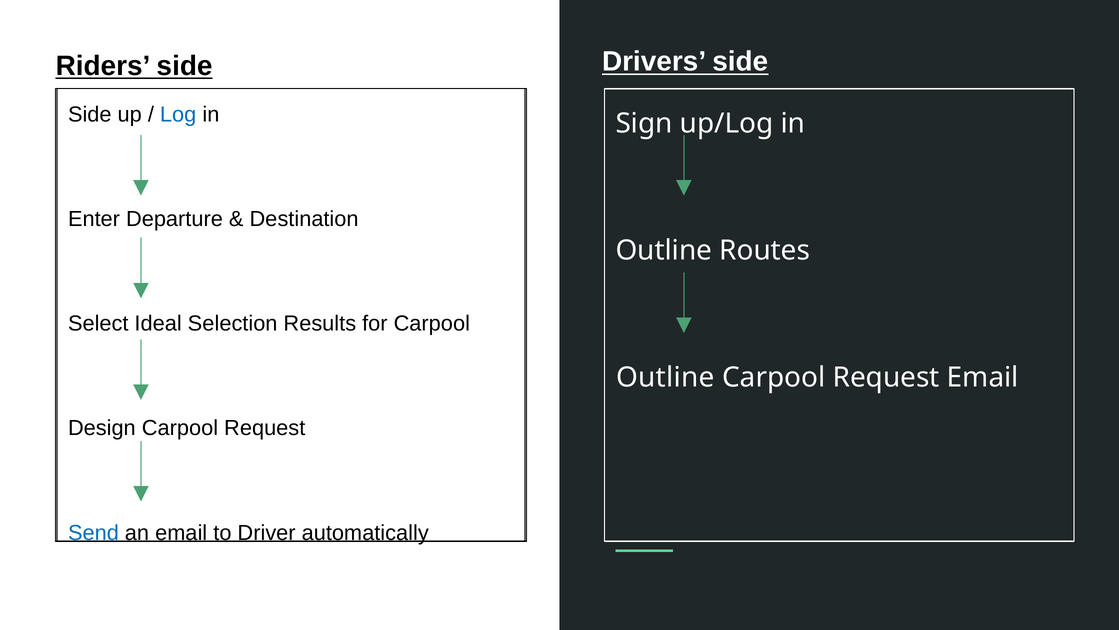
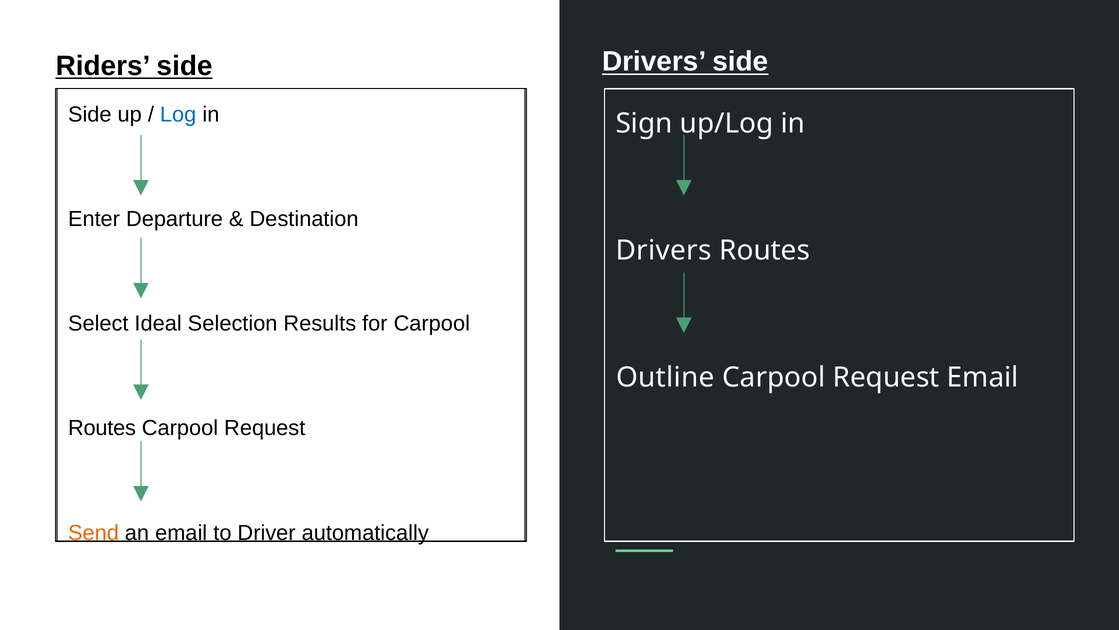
Outline: Outline -> Drivers (664, 250)
Design: Design -> Routes (102, 428)
Send colour: blue -> orange (93, 532)
